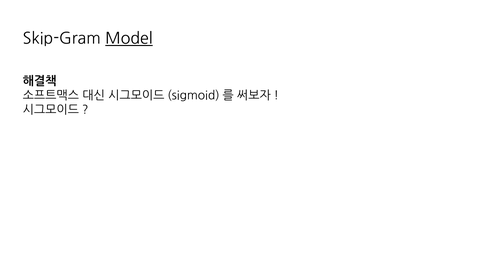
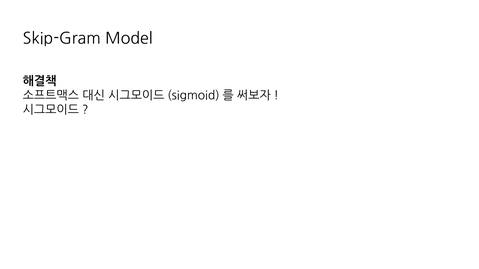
Model underline: present -> none (129, 39)
